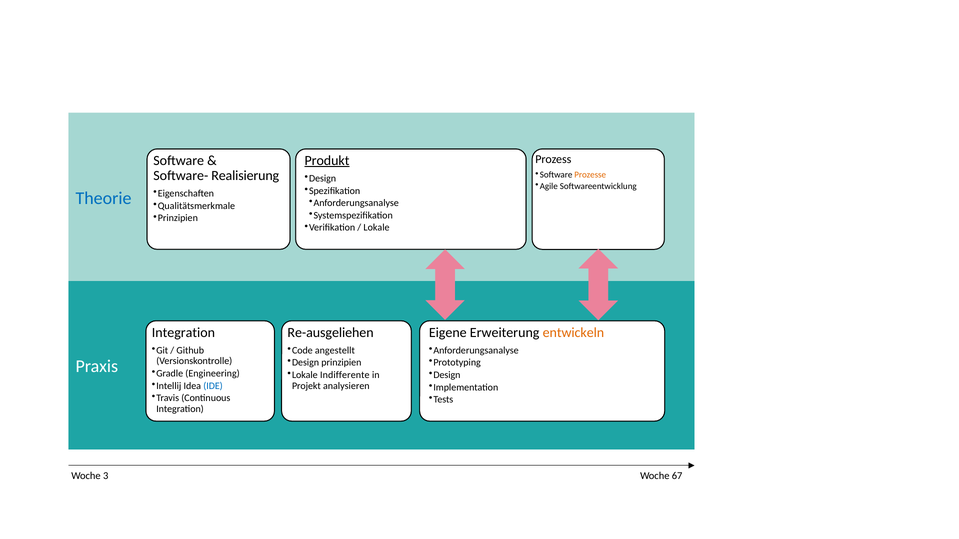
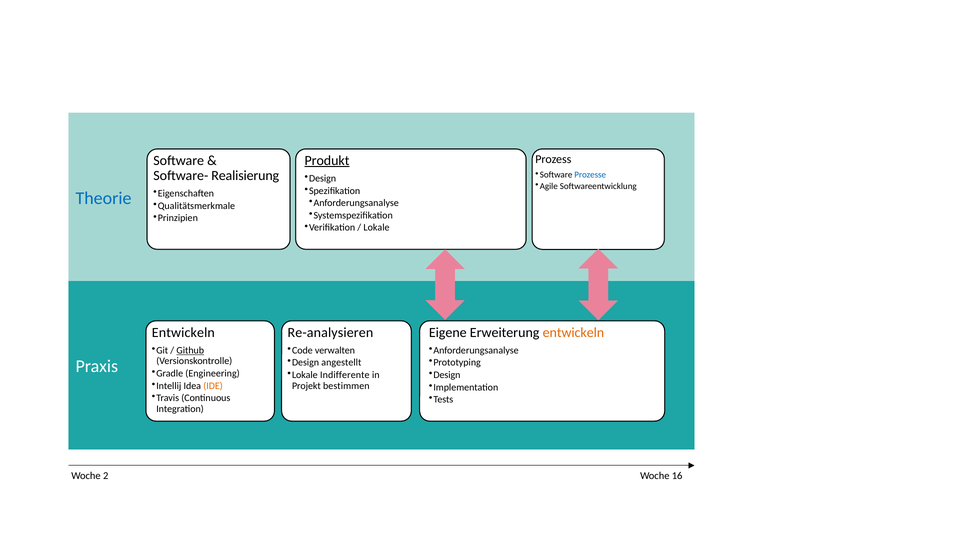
Prozesse colour: orange -> blue (590, 175)
Integration: Integration -> Entwickeln (183, 333)
Re-ausgeliehen: Re-ausgeliehen -> Re-analysieren (330, 333)
Github underline: none -> present (190, 351)
angestellt: angestellt -> verwalten (335, 351)
Design prinzipien: prinzipien -> angestellt (341, 363)
IDE colour: blue -> orange (213, 386)
analysieren: analysieren -> bestimmen (346, 386)
3: 3 -> 2 (106, 476)
67: 67 -> 16 (677, 476)
